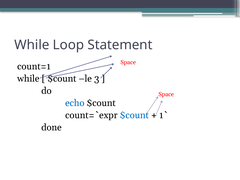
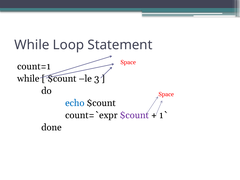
$count colour: blue -> purple (134, 115)
